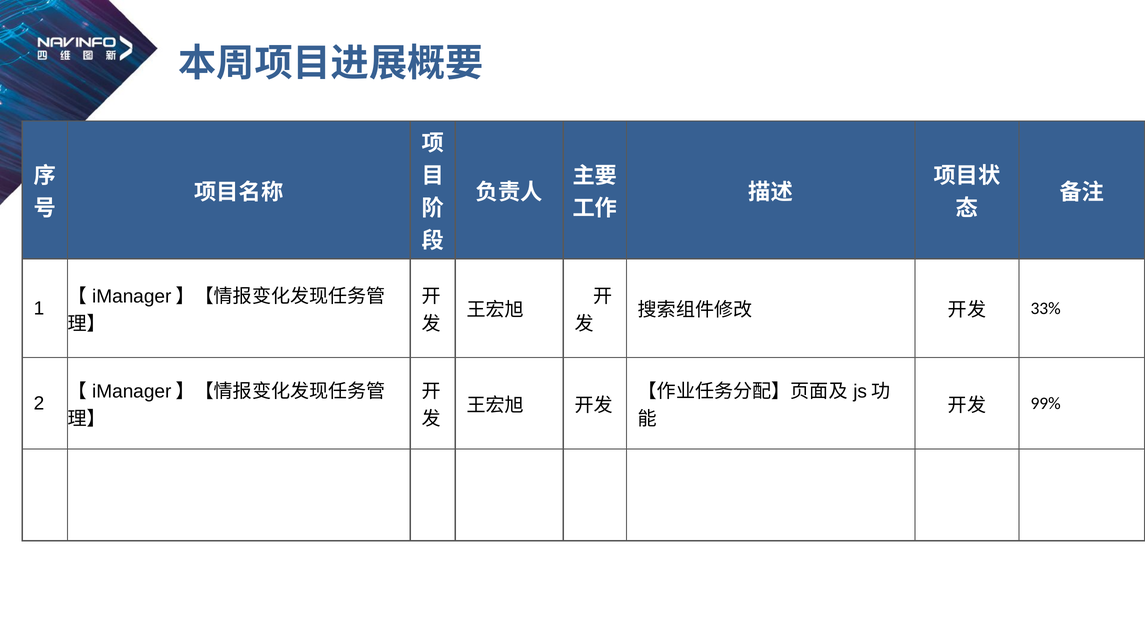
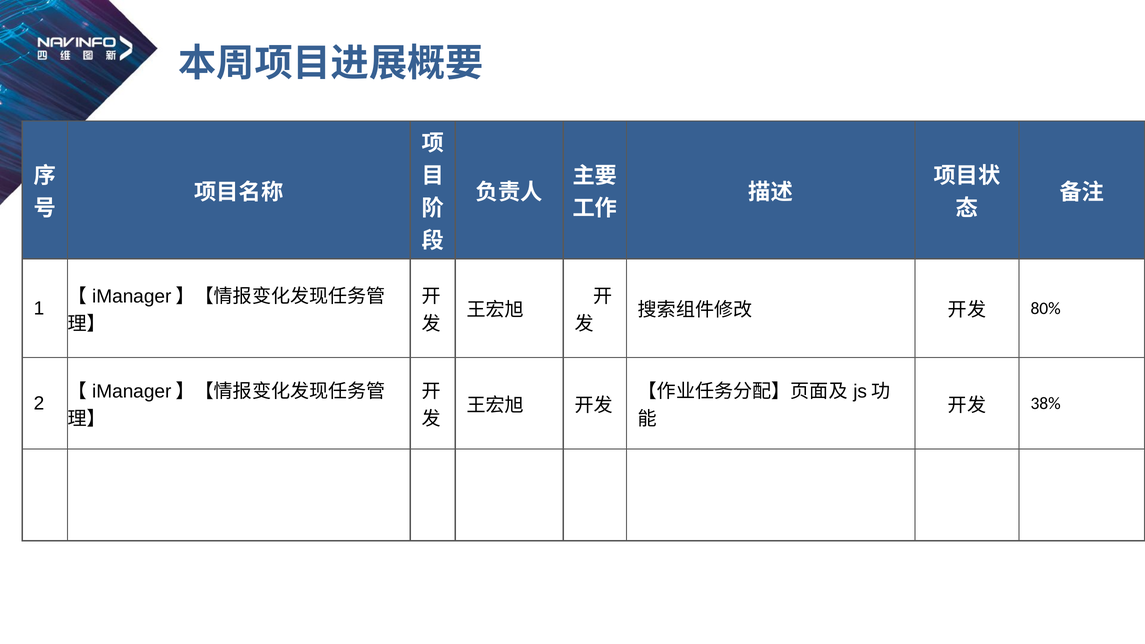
33%: 33% -> 80% (1046, 308)
99%: 99% -> 38% (1046, 404)
